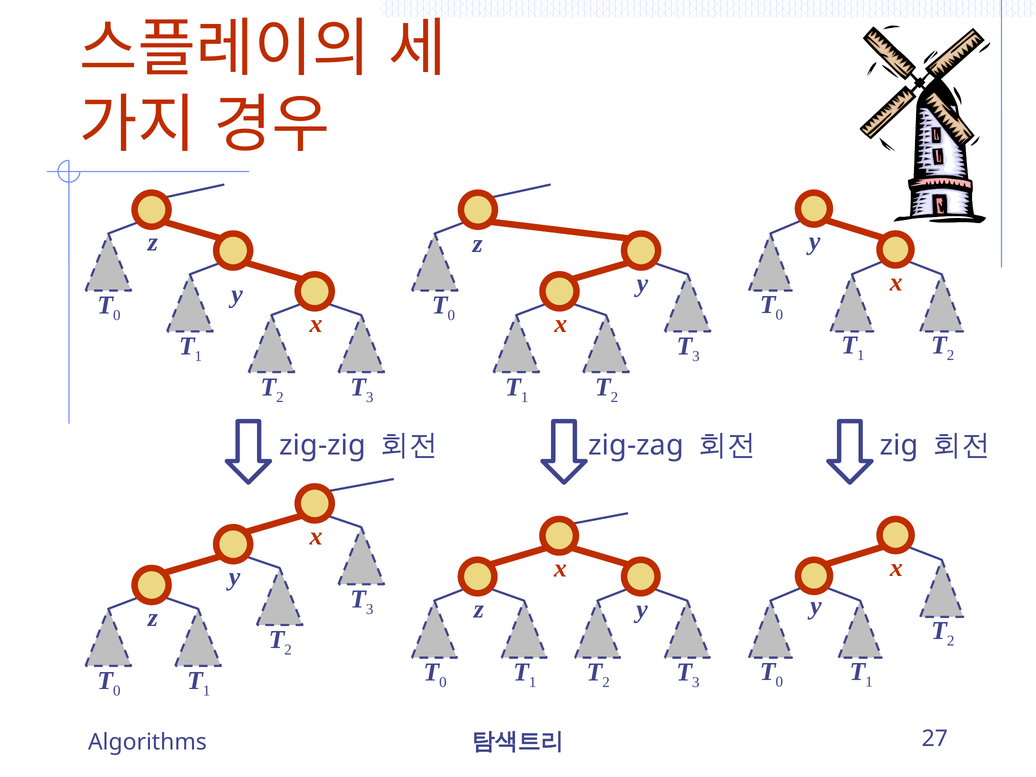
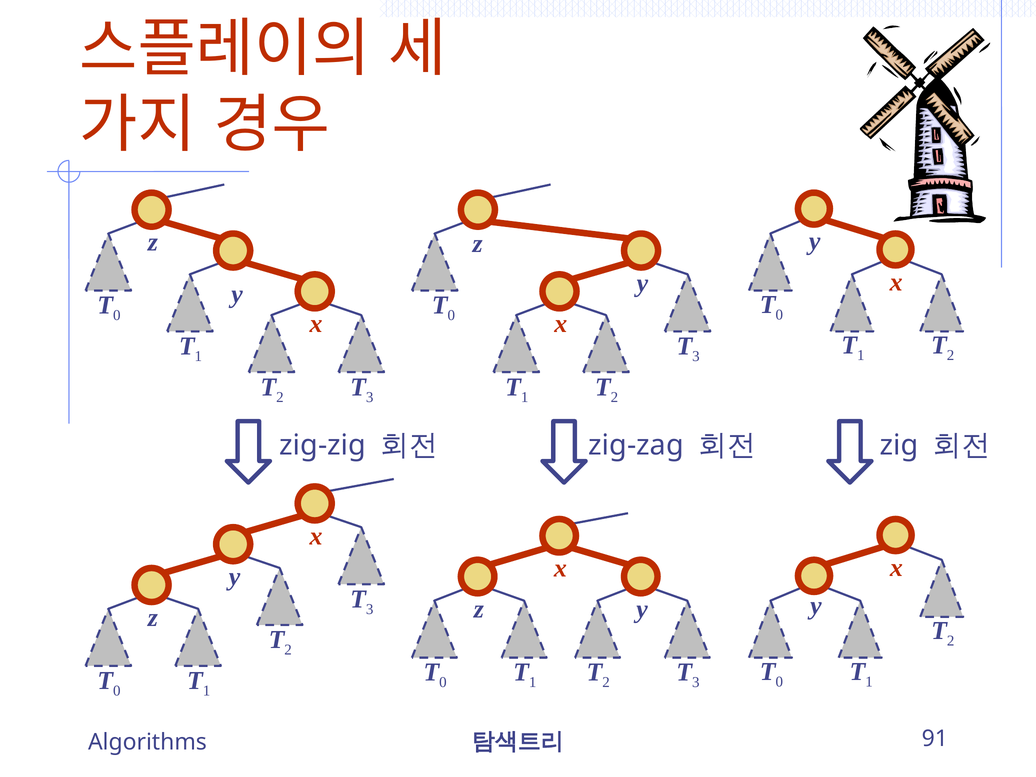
27: 27 -> 91 (935, 739)
